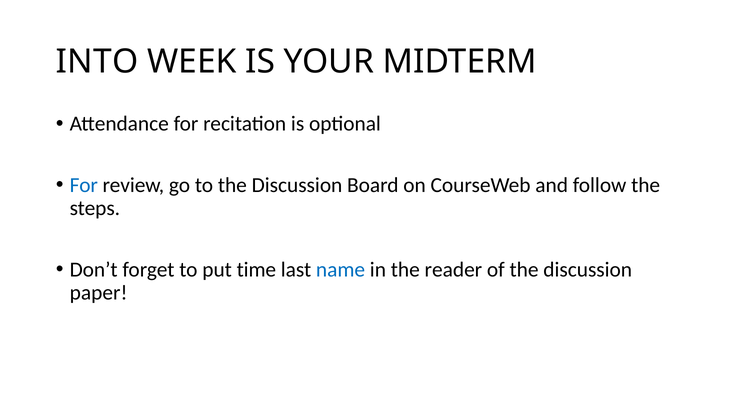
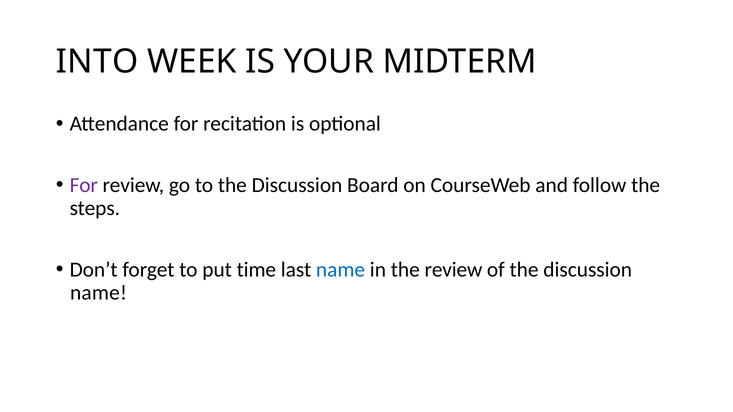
For colour: blue -> purple (84, 185)
the reader: reader -> review (453, 270)
paper: paper -> name (98, 293)
